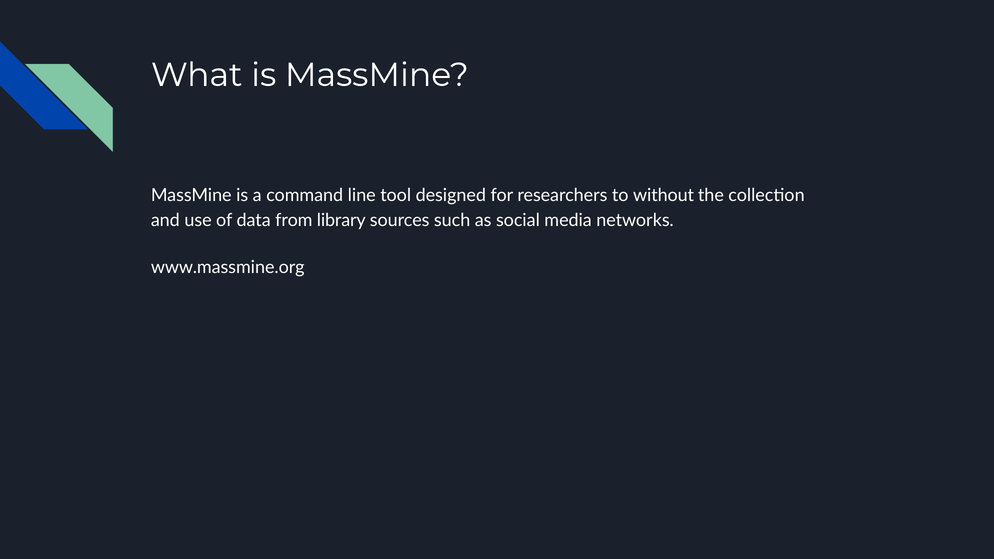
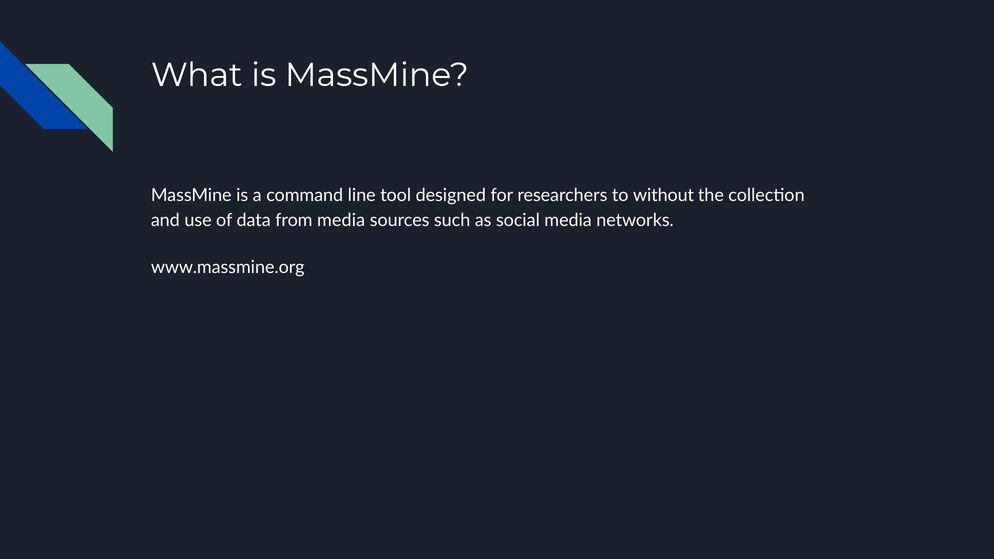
from library: library -> media (341, 220)
